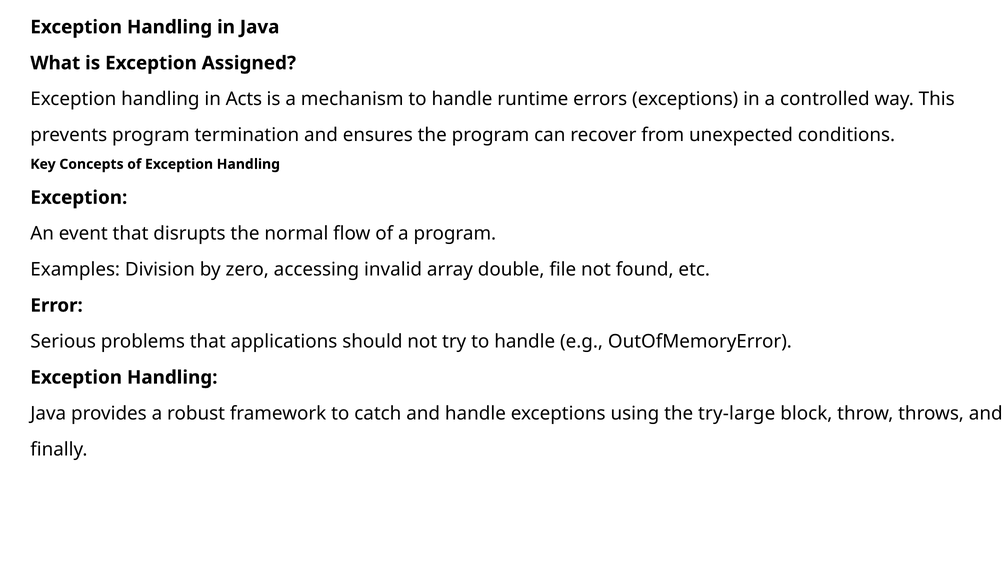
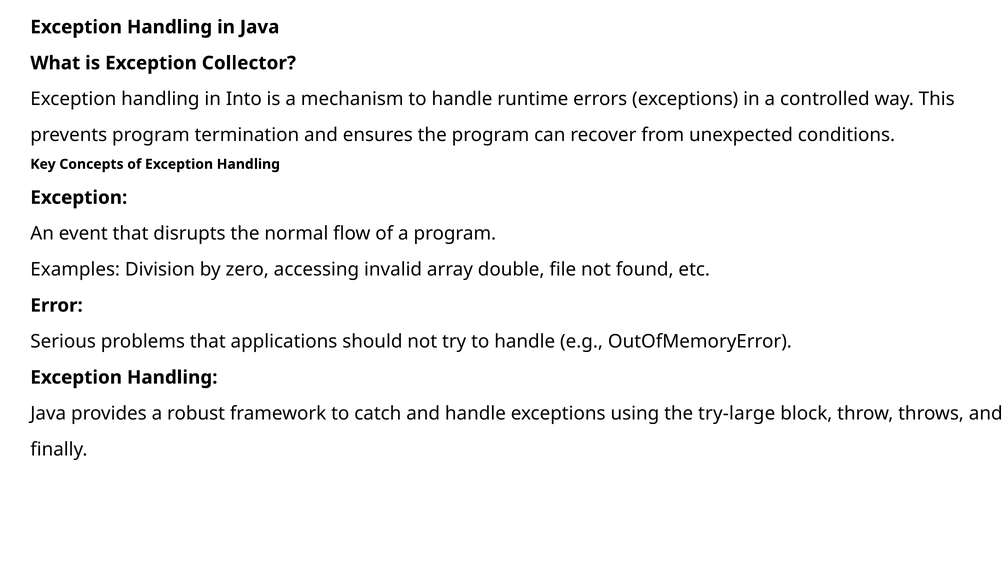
Assigned: Assigned -> Collector (249, 63)
Acts: Acts -> Into (244, 99)
